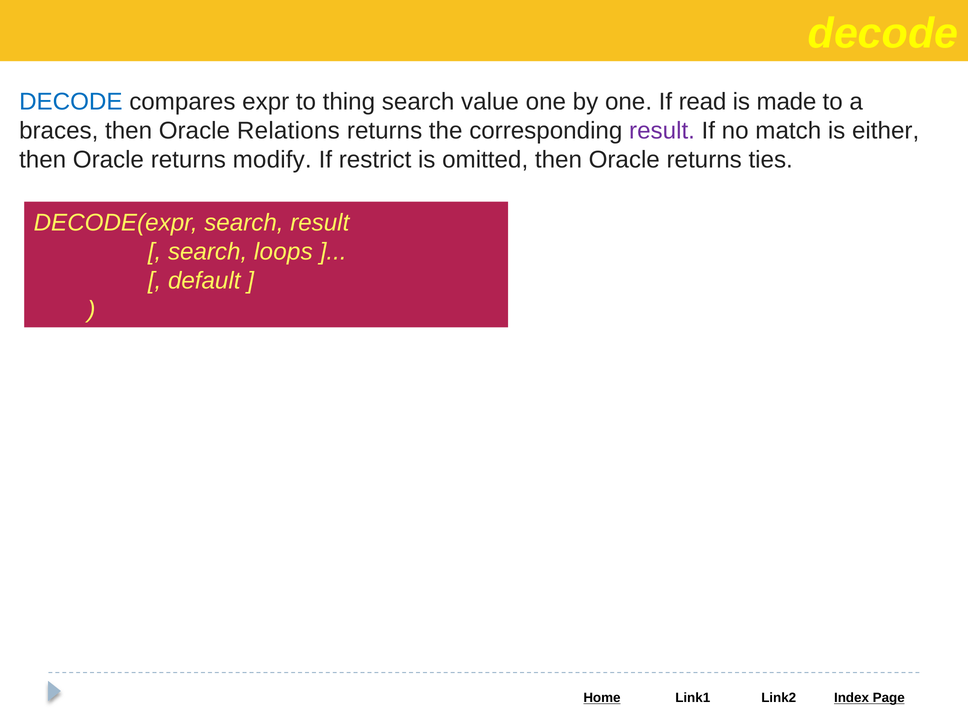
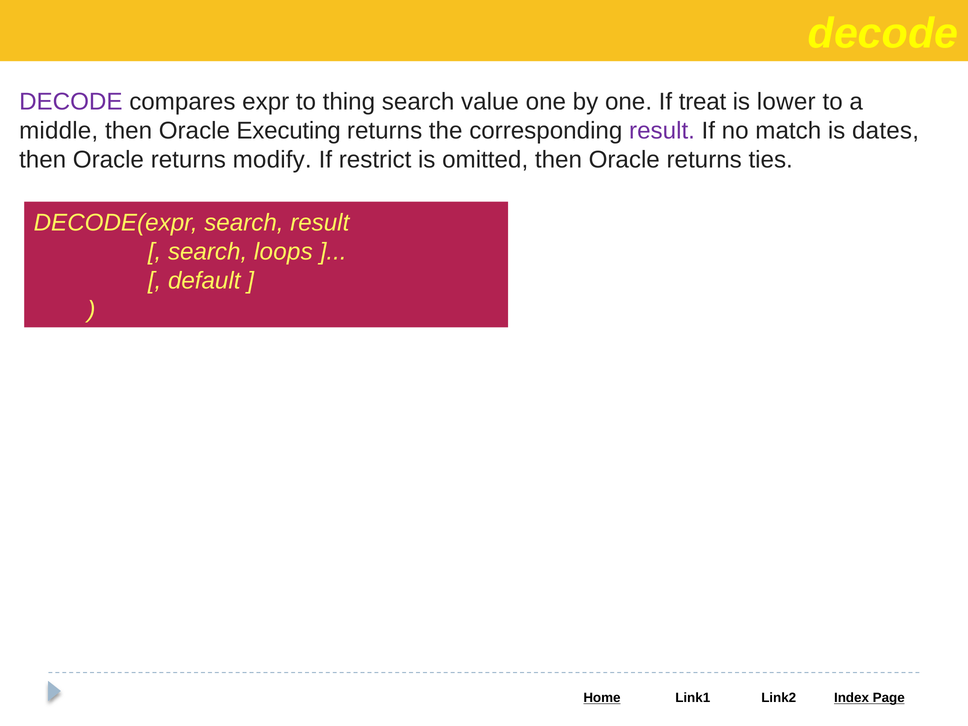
DECODE colour: blue -> purple (71, 102)
read: read -> treat (703, 102)
made: made -> lower (786, 102)
braces: braces -> middle (59, 131)
Relations: Relations -> Executing (289, 131)
either: either -> dates (886, 131)
